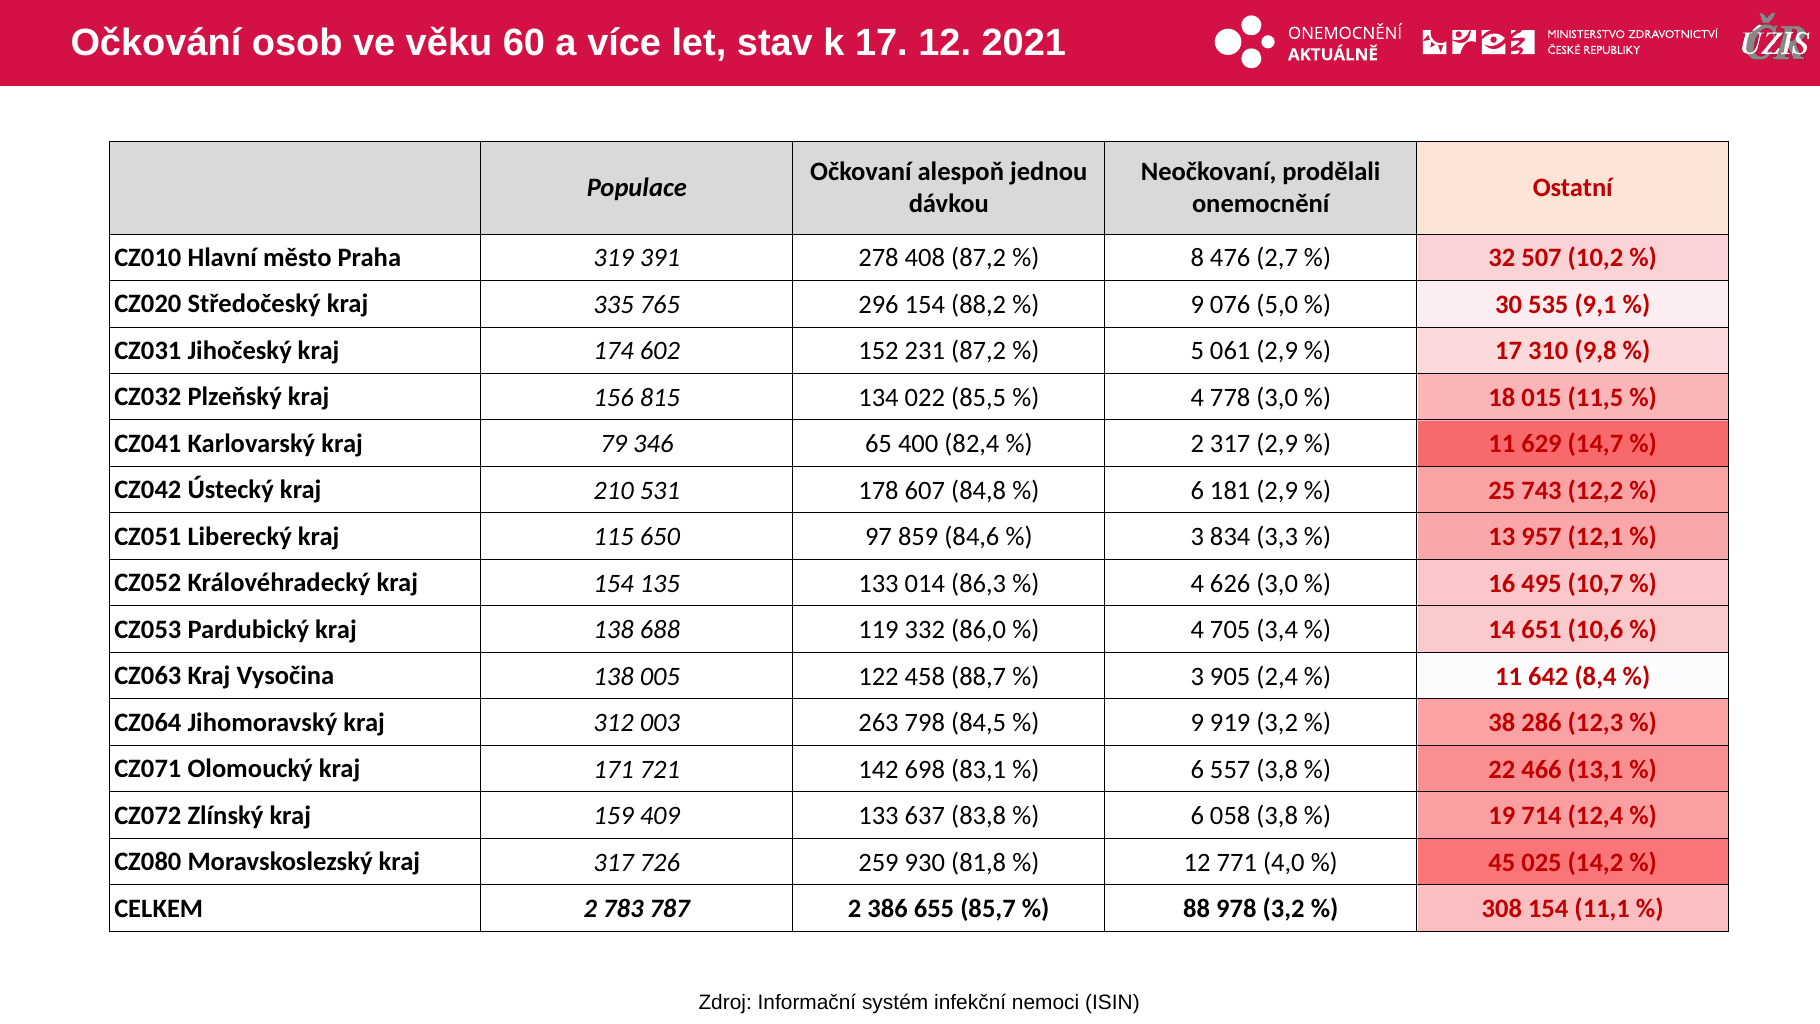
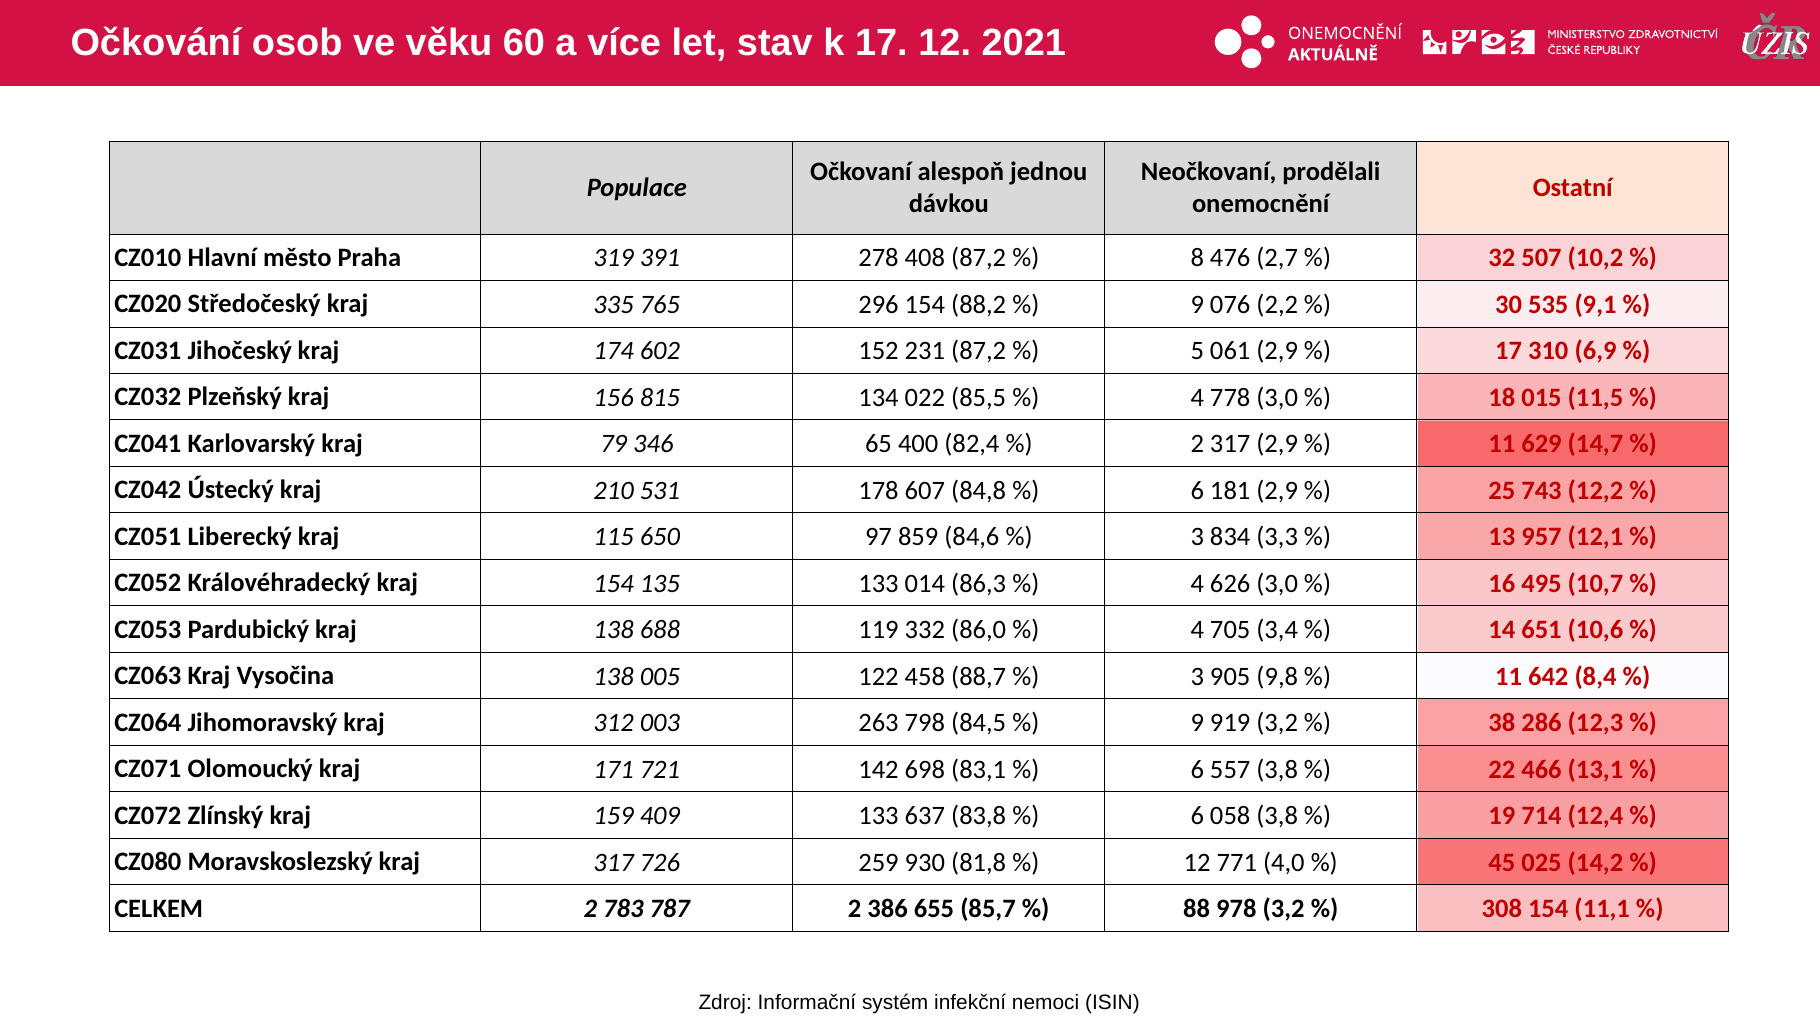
5,0: 5,0 -> 2,2 (1277, 305)
9,8: 9,8 -> 6,9 (1596, 351)
2,4: 2,4 -> 9,8 (1277, 677)
